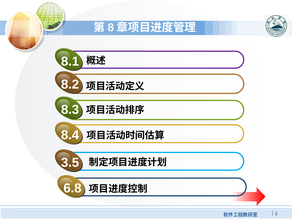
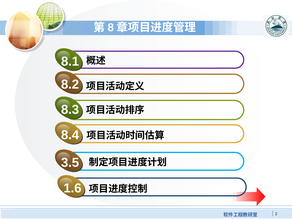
6.8: 6.8 -> 1.6 (72, 188)
